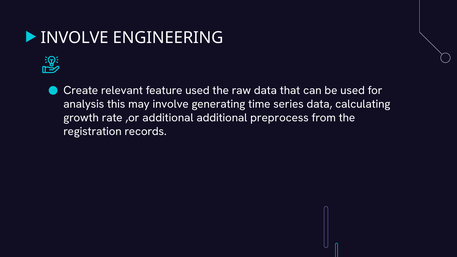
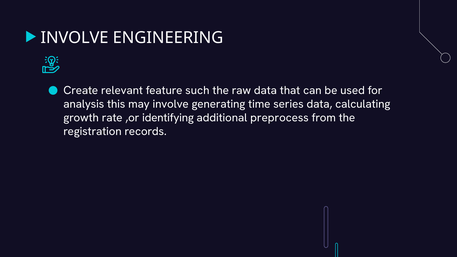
feature used: used -> such (197, 90)
,or additional: additional -> identifying (168, 118)
